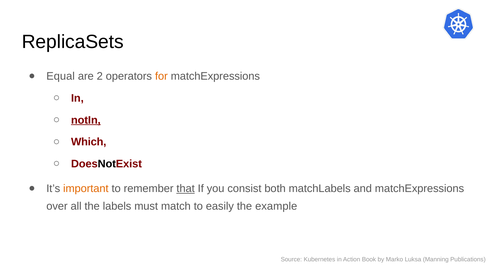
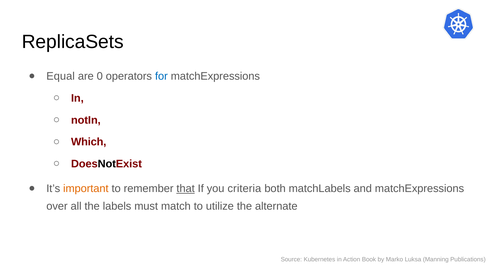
2: 2 -> 0 (100, 76)
for colour: orange -> blue (161, 76)
notIn underline: present -> none (86, 120)
consist: consist -> criteria (244, 189)
easily: easily -> utilize (220, 206)
example: example -> alternate (276, 206)
